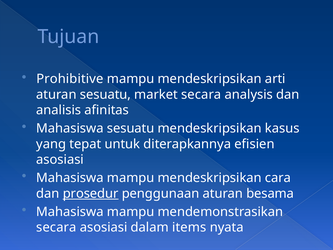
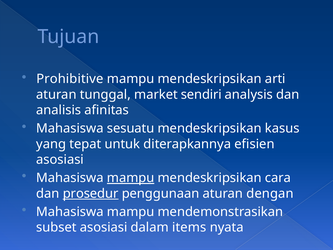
aturan sesuatu: sesuatu -> tunggal (105, 94)
market secara: secara -> sendiri (201, 94)
mampu underline: none -> present (131, 178)
besama: besama -> dengan (270, 193)
secara: secara -> subset (56, 227)
